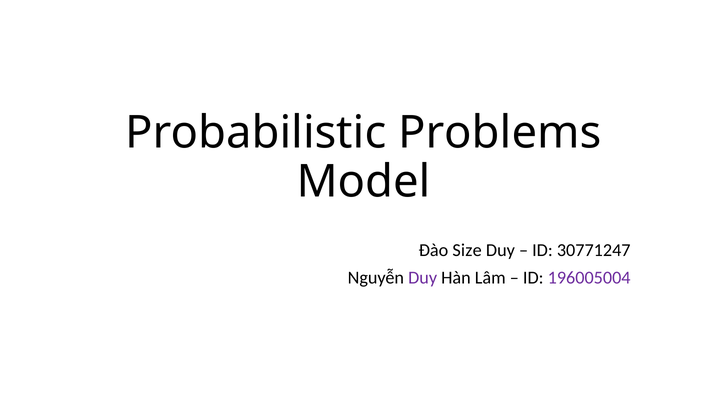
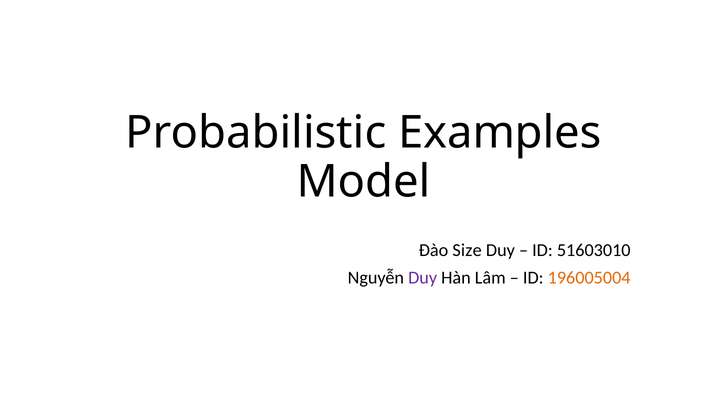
Problems: Problems -> Examples (500, 133)
30771247: 30771247 -> 51603010 (594, 250)
196005004 colour: purple -> orange (589, 278)
